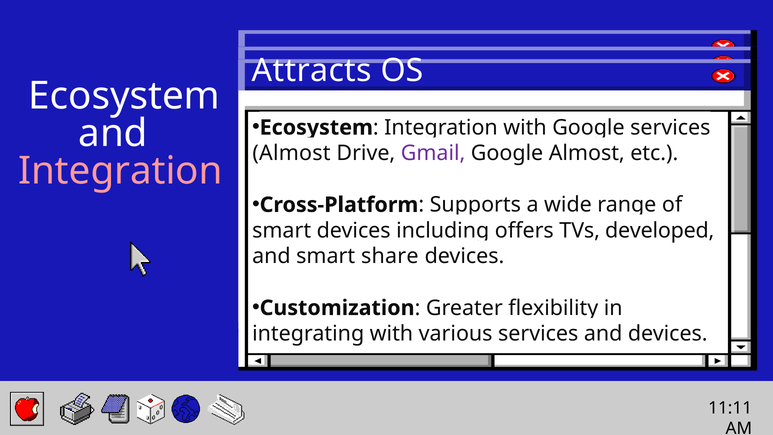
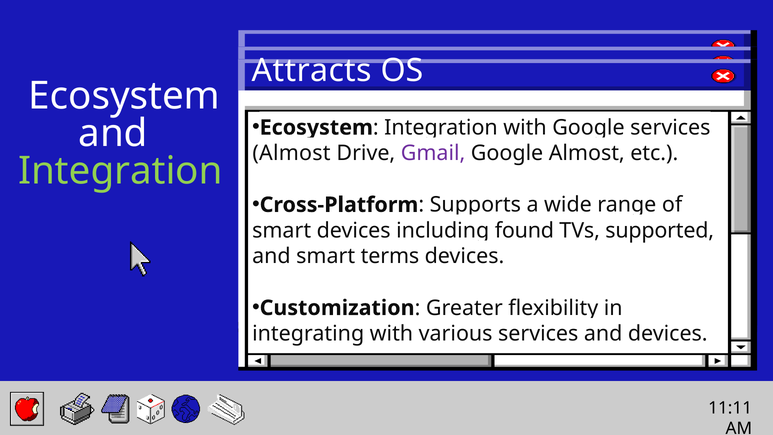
Integration colour: pink -> light green (120, 171)
offers: offers -> found (524, 231)
developed: developed -> supported (660, 231)
share: share -> terms (390, 256)
